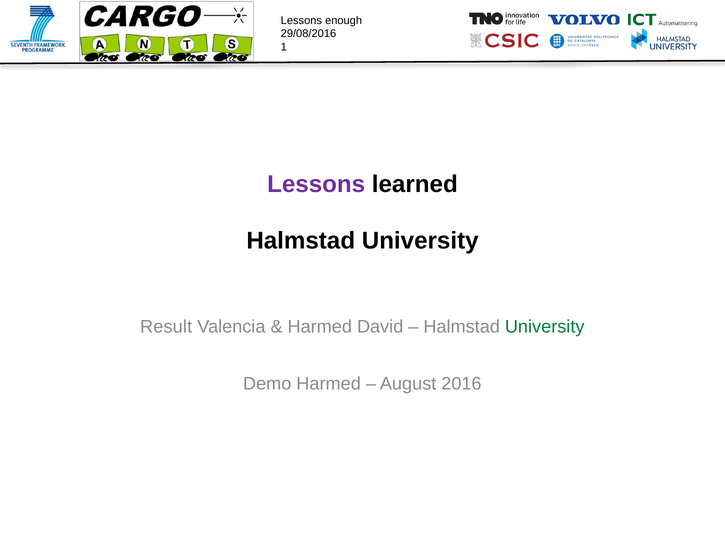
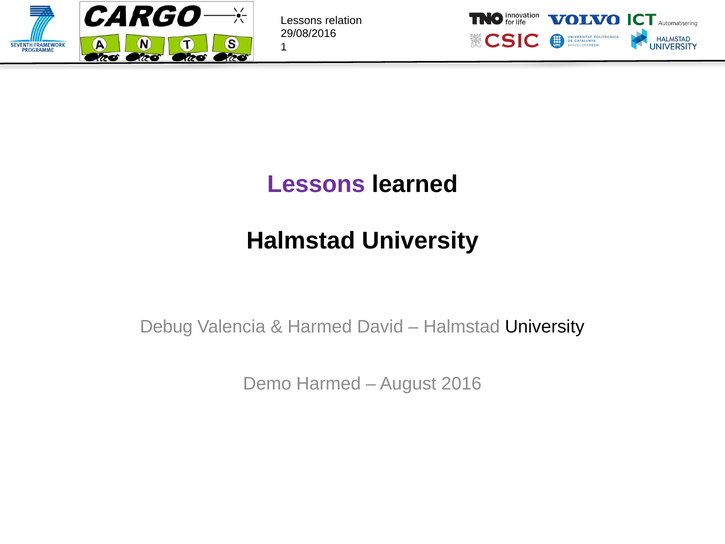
enough: enough -> relation (344, 20)
Result: Result -> Debug (166, 327)
University colour: green -> black (545, 327)
